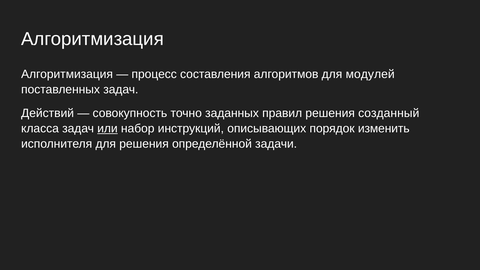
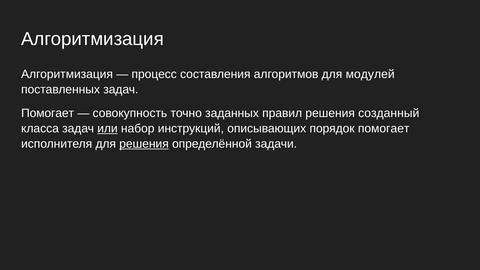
Действий: Действий -> Помогает (48, 113)
порядок изменить: изменить -> помогает (384, 129)
решения underline: none -> present (144, 144)
